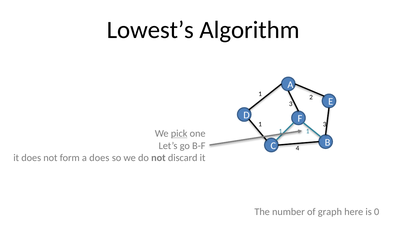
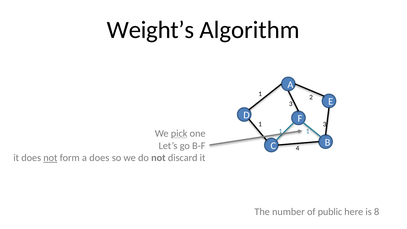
Lowest’s: Lowest’s -> Weight’s (151, 30)
not underline: none -> present (50, 158)
graph: graph -> public (330, 212)
0: 0 -> 8 (377, 212)
